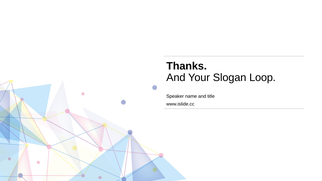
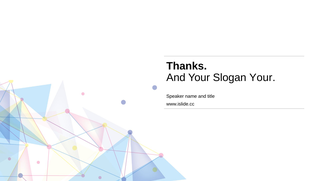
Slogan Loop: Loop -> Your (262, 78)
